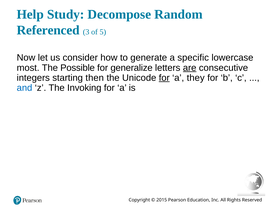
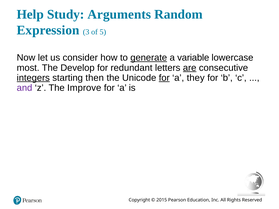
Decompose: Decompose -> Arguments (119, 14)
Referenced: Referenced -> Expression (48, 30)
generate underline: none -> present (149, 58)
specific: specific -> variable (193, 58)
Possible: Possible -> Develop (78, 68)
generalize: generalize -> redundant (132, 68)
integers underline: none -> present (33, 78)
and colour: blue -> purple (24, 88)
Invoking: Invoking -> Improve (84, 88)
